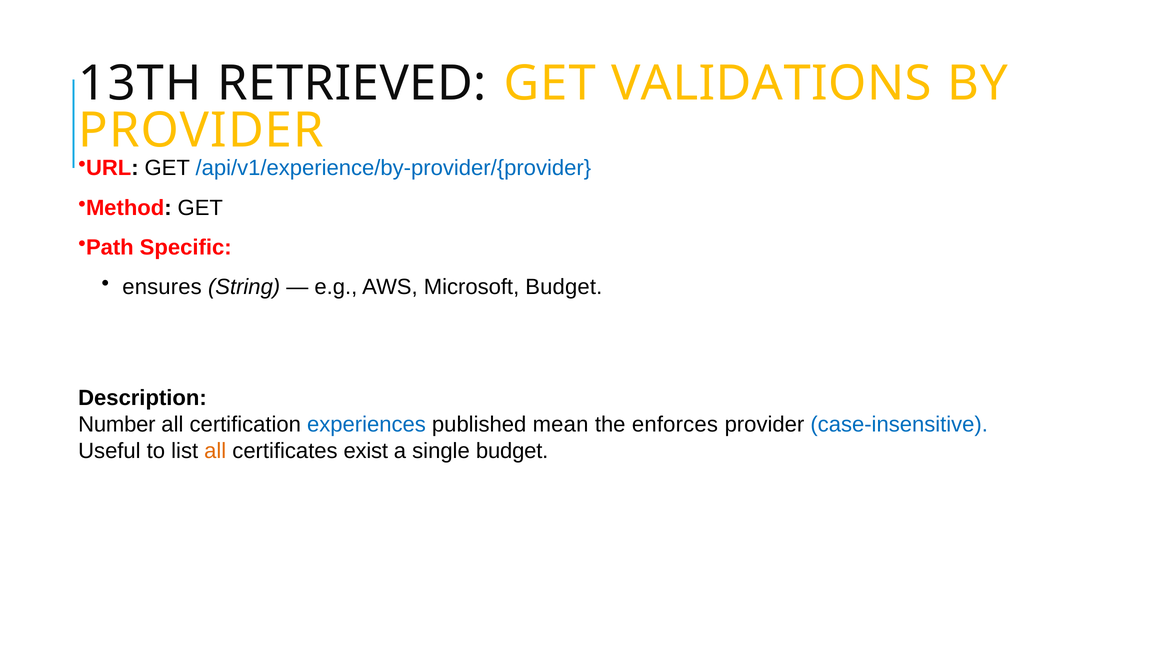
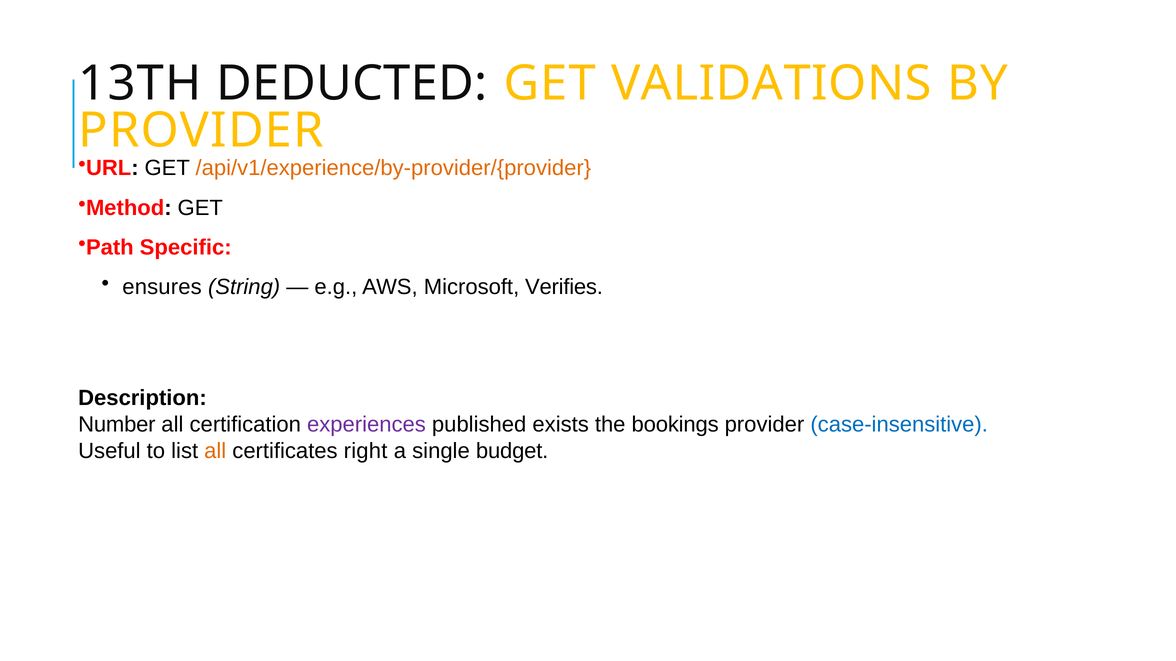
RETRIEVED: RETRIEVED -> DEDUCTED (352, 84)
/api/v1/experience/by-provider/{provider colour: blue -> orange (393, 168)
Microsoft Budget: Budget -> Verifies (564, 287)
experiences colour: blue -> purple (366, 425)
mean: mean -> exists (561, 425)
enforces: enforces -> bookings (675, 425)
exist: exist -> right (366, 451)
